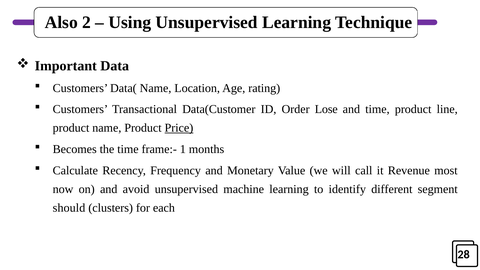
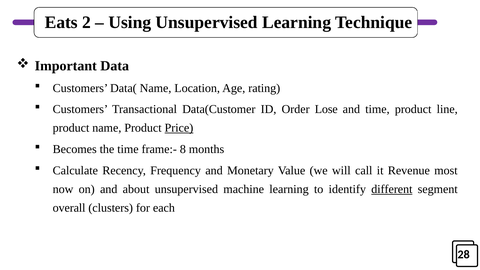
Also: Also -> Eats (61, 22)
1: 1 -> 8 (183, 149)
avoid: avoid -> about (136, 189)
different underline: none -> present (392, 189)
should: should -> overall (69, 208)
